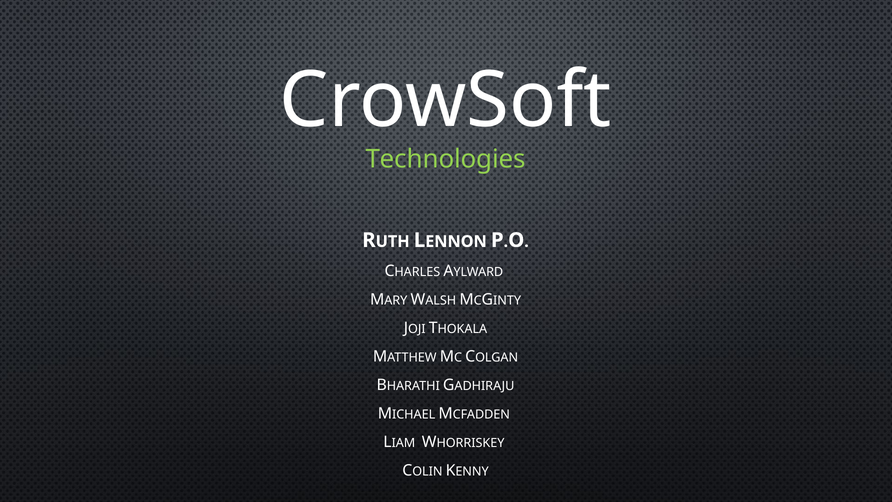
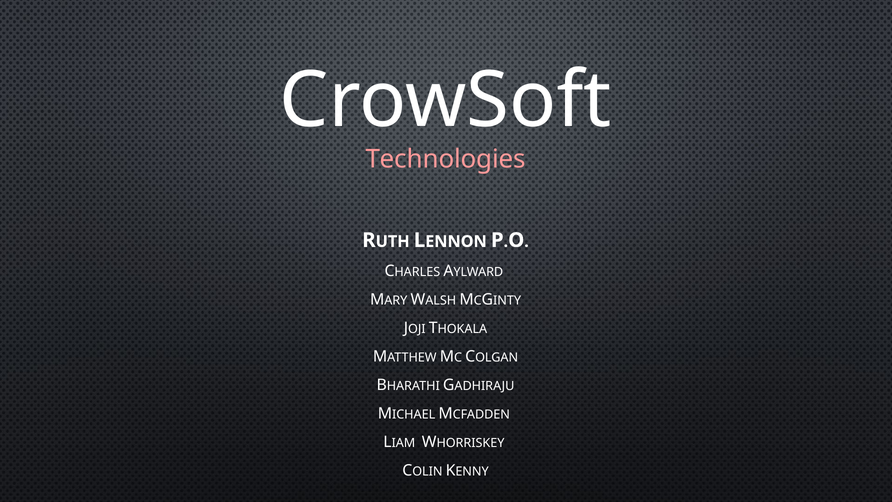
Technologies colour: light green -> pink (446, 159)
